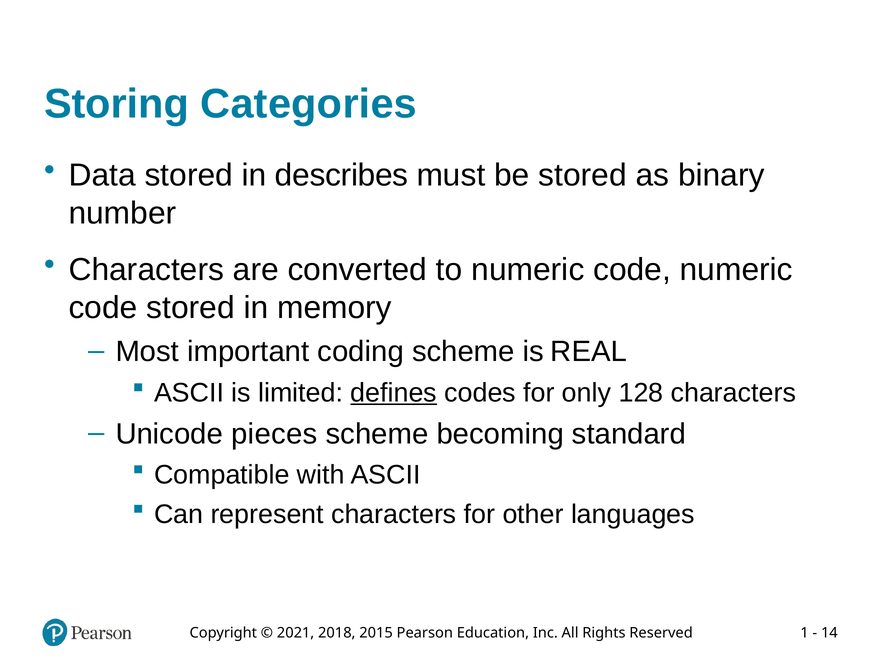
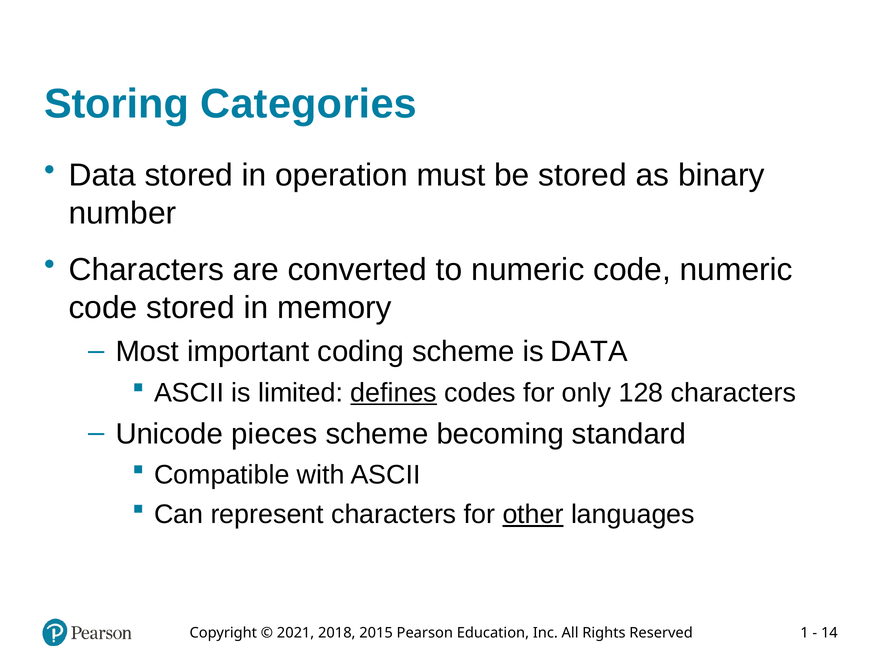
describes: describes -> operation (341, 175)
is REAL: REAL -> DATA (589, 352)
other underline: none -> present (533, 514)
